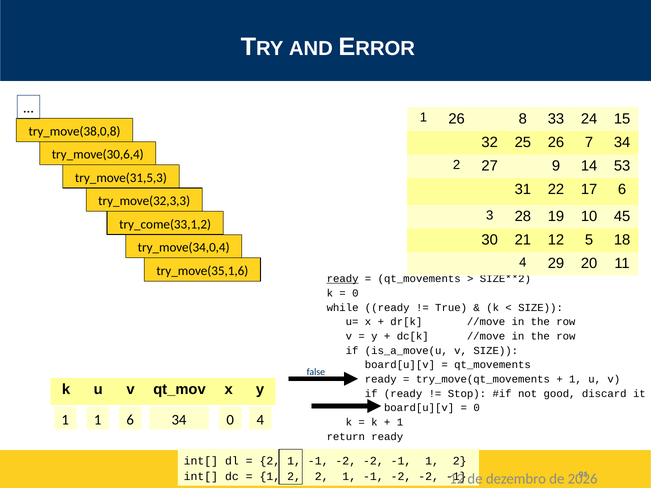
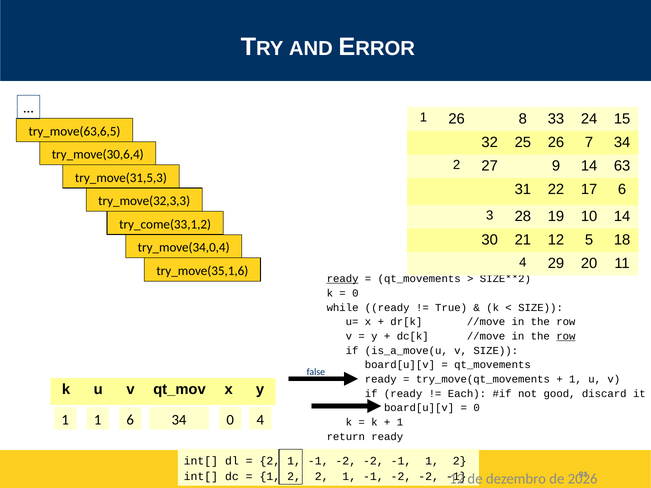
try_move(38,0,8: try_move(38,0,8 -> try_move(63,6,5 (74, 131)
53: 53 -> 63 (622, 166)
10 45: 45 -> 14 (622, 216)
row underline: none -> present (566, 336)
Stop: Stop -> Each (467, 394)
